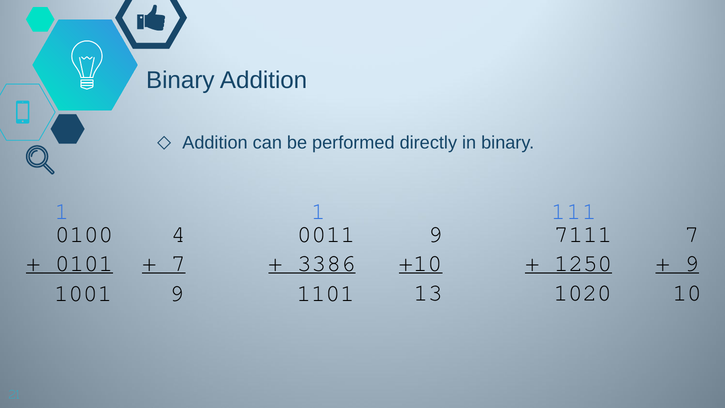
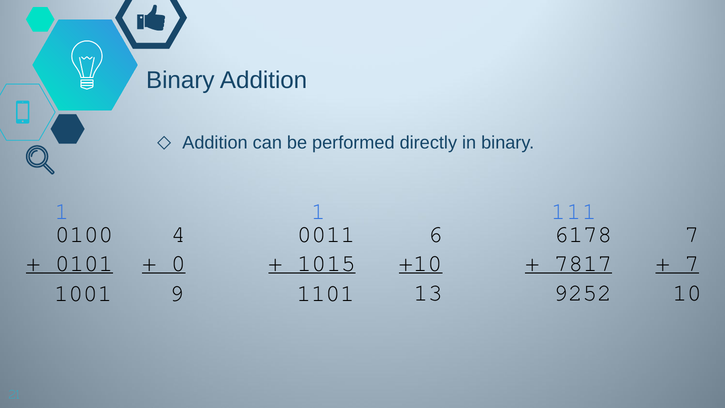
0011 9: 9 -> 6 (435, 234)
7111: 7111 -> 6178 (583, 234)
7: 7 -> 0 (178, 263)
3386: 3386 -> 1015 (327, 263)
1250: 1250 -> 7817 (583, 263)
9: 9 -> 7 (692, 263)
1020: 1020 -> 9252 (583, 293)
